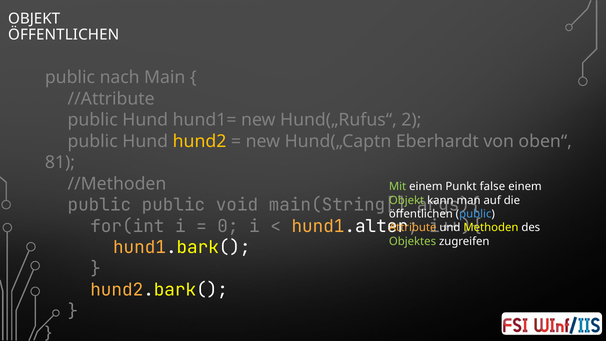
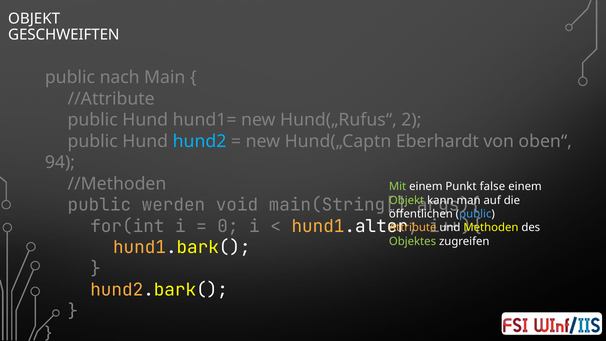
ÖFFENTLICHEN: ÖFFENTLICHEN -> GESCHWEIFTEN (64, 35)
hund2 colour: yellow -> light blue (200, 141)
81: 81 -> 94 (60, 163)
public public: public -> werden (173, 205)
